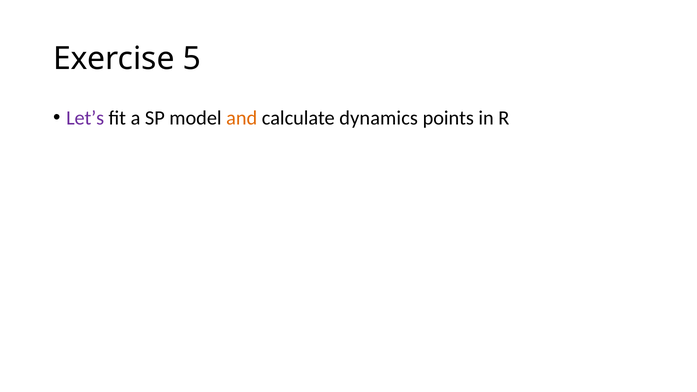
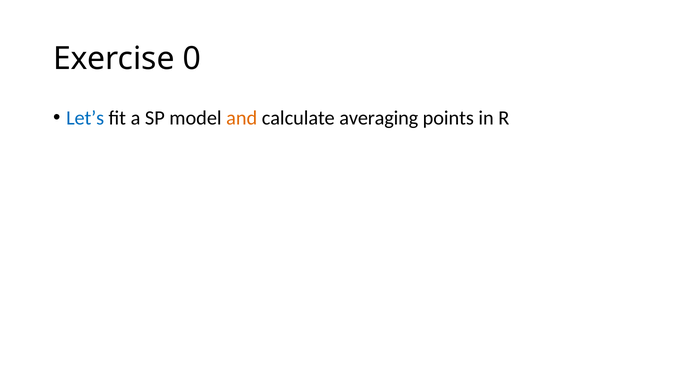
5: 5 -> 0 (192, 59)
Let’s colour: purple -> blue (85, 118)
dynamics: dynamics -> averaging (379, 118)
